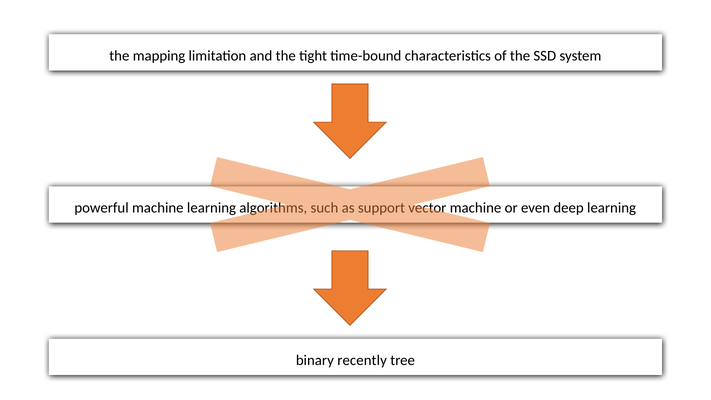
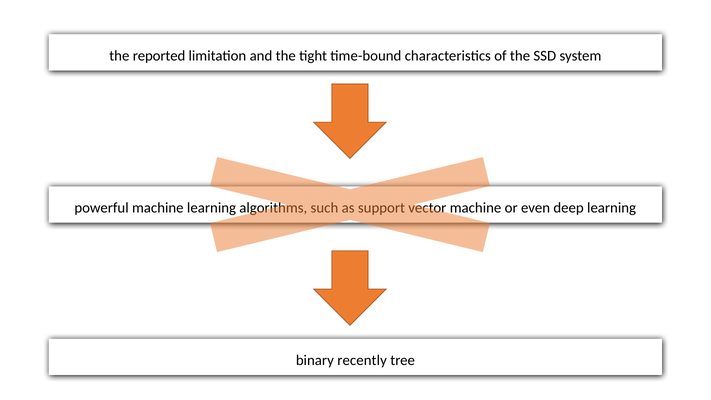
mapping: mapping -> reported (159, 56)
